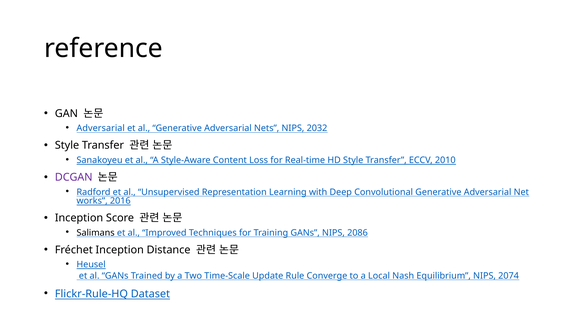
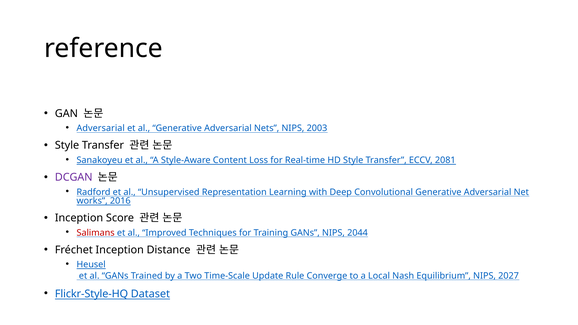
2032: 2032 -> 2003 (317, 128)
2010: 2010 -> 2081 (445, 160)
Salimans colour: black -> red (96, 233)
2086: 2086 -> 2044 (357, 233)
2074: 2074 -> 2027 (509, 276)
Flickr-Rule-HQ: Flickr-Rule-HQ -> Flickr-Style-HQ (91, 294)
